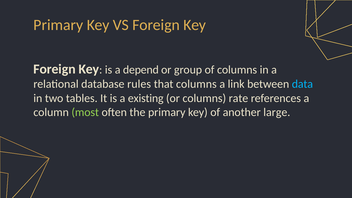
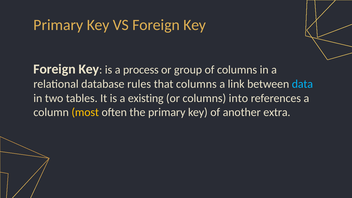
depend: depend -> process (141, 70)
rate: rate -> into (238, 98)
most colour: light green -> yellow (85, 112)
large: large -> extra (277, 112)
